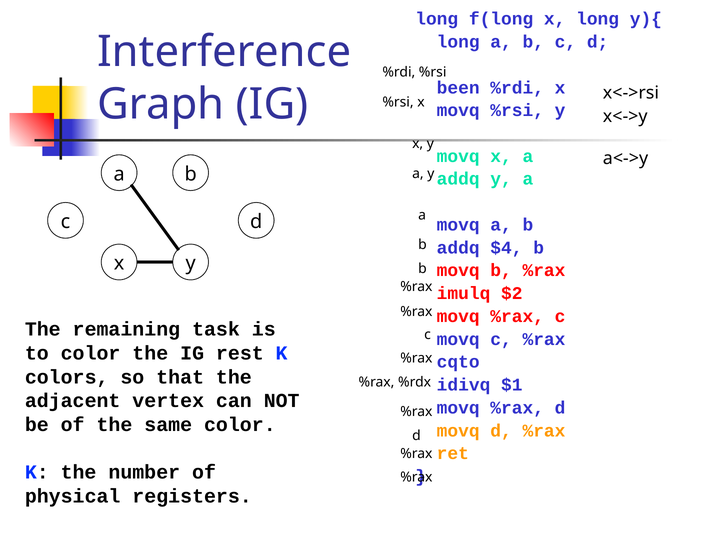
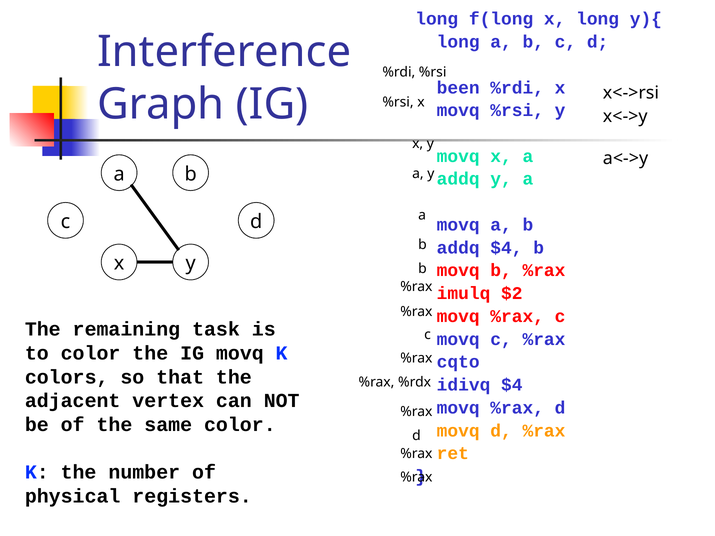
IG rest: rest -> movq (240, 353)
idivq $1: $1 -> $4 (512, 385)
